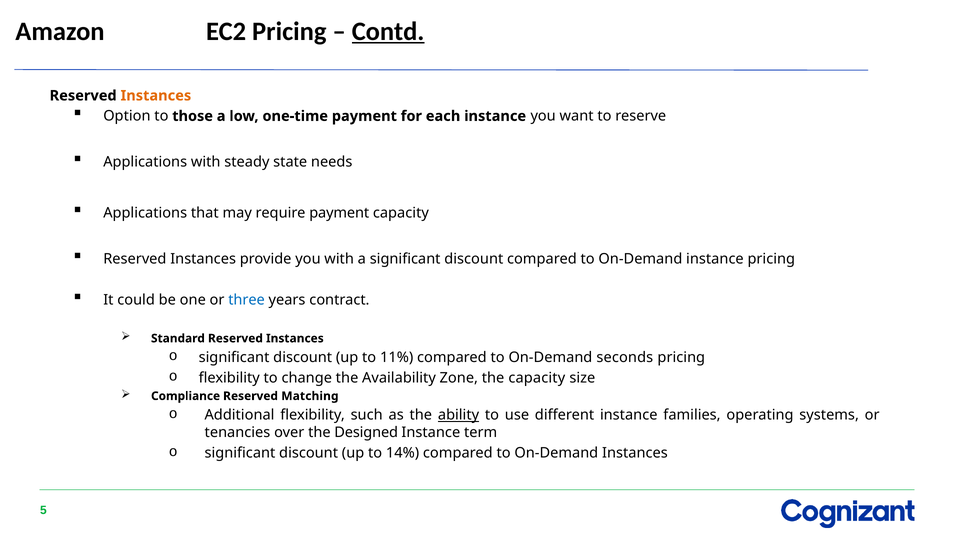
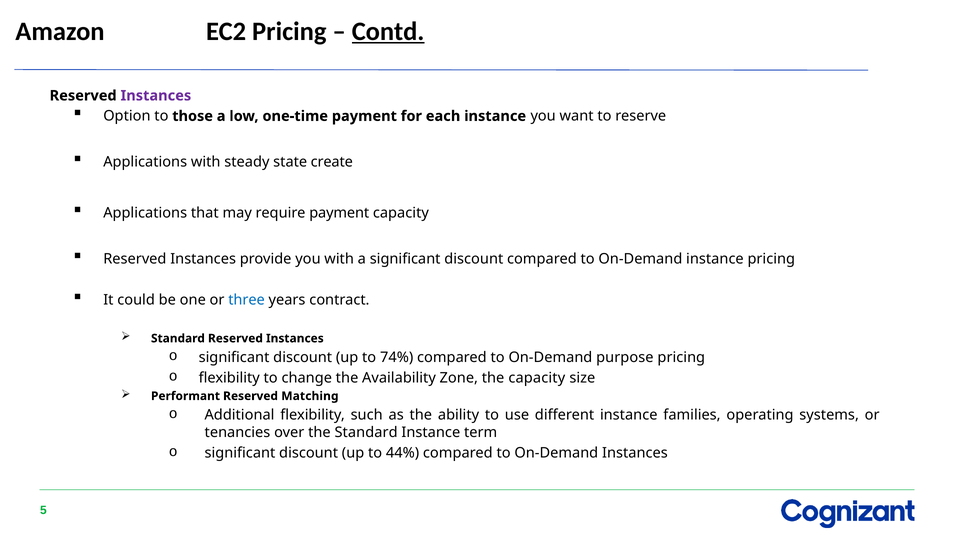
Instances colour: orange -> purple (156, 96)
needs: needs -> create (332, 162)
11%: 11% -> 74% (397, 357)
seconds: seconds -> purpose (625, 357)
Compliance: Compliance -> Performant (186, 396)
ability underline: present -> none (459, 415)
the Designed: Designed -> Standard (366, 432)
14%: 14% -> 44% (403, 453)
